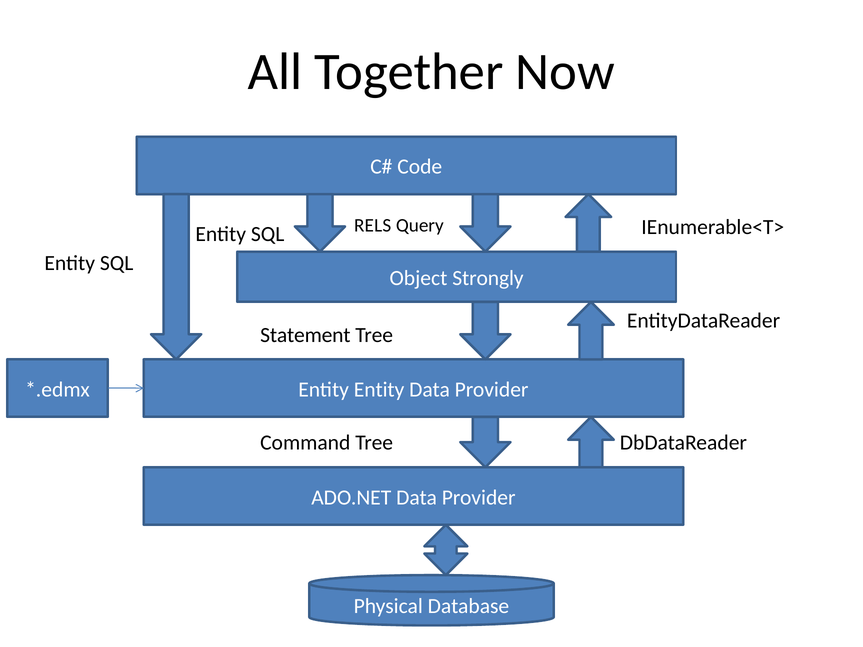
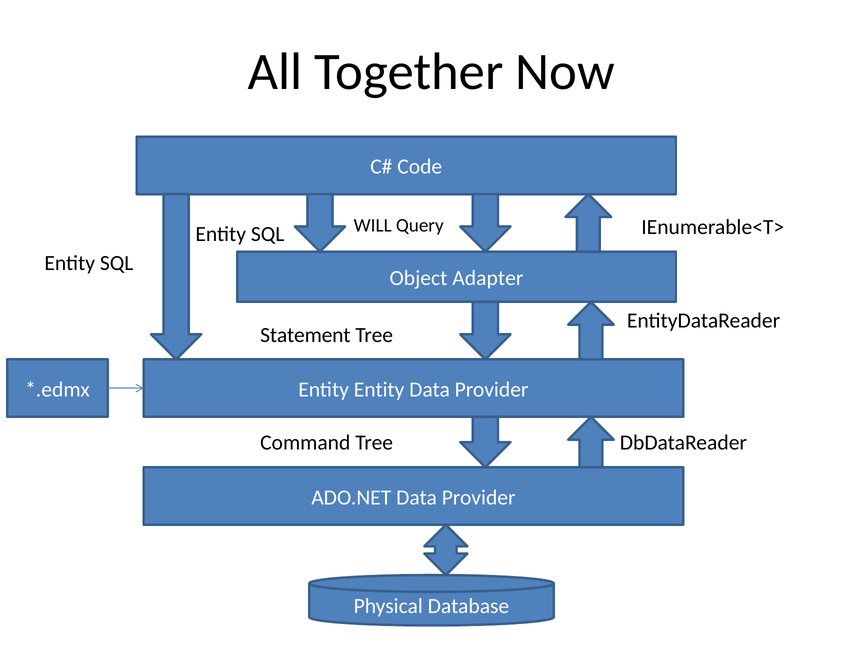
RELS: RELS -> WILL (373, 226)
Strongly: Strongly -> Adapter (488, 278)
